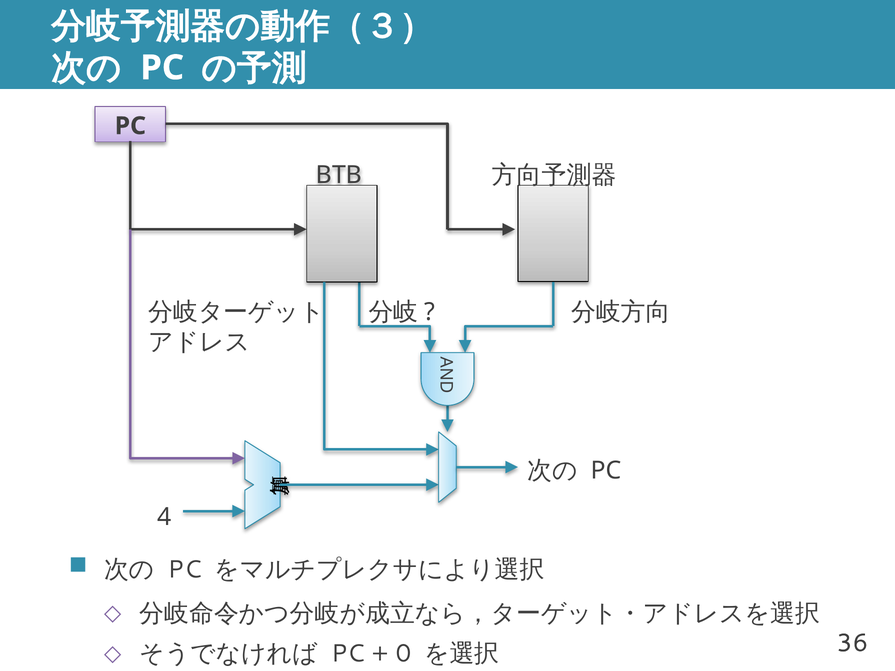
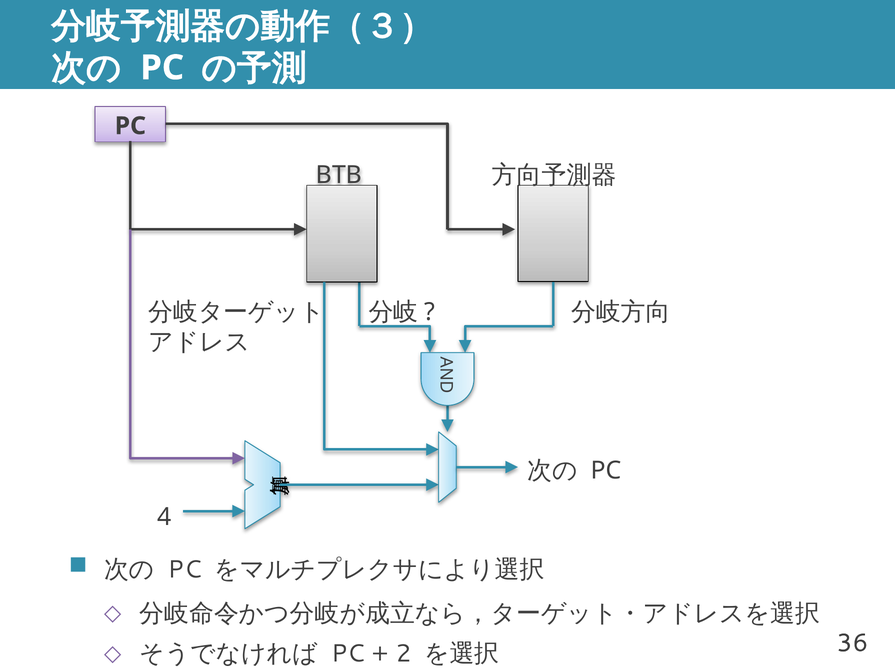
0: 0 -> 2 (403, 654)
